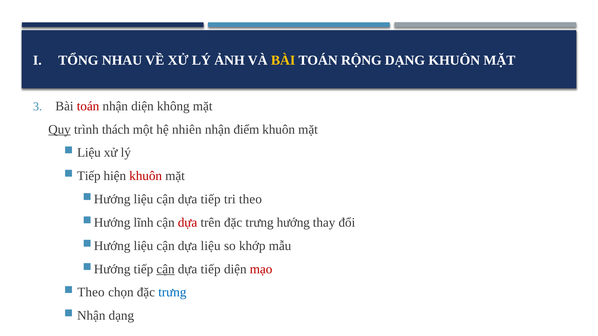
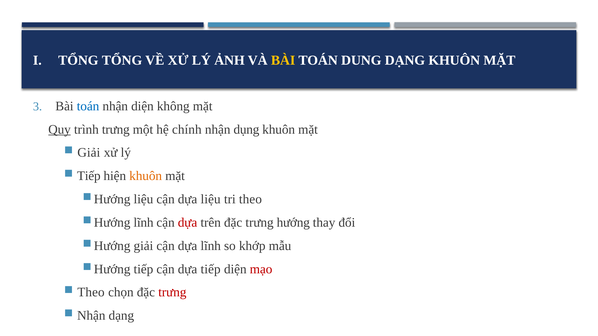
TỔNG NHAU: NHAU -> TỔNG (122, 60)
RỘNG: RỘNG -> DUNG (361, 60)
toán colour: red -> blue (88, 106)
trình thách: thách -> trưng (116, 130)
nhiên: nhiên -> chính (187, 130)
điểm: điểm -> dụng (246, 130)
Liệu: Liệu -> Giải (89, 153)
khuôn colour: red -> orange (146, 176)
tiếp: tiếp -> liệu (211, 199)
liệu: liệu -> giải (143, 246)
dựa liệu: liệu -> lĩnh (211, 246)
cận underline: present -> none (166, 269)
trưng colour: blue -> red (172, 293)
